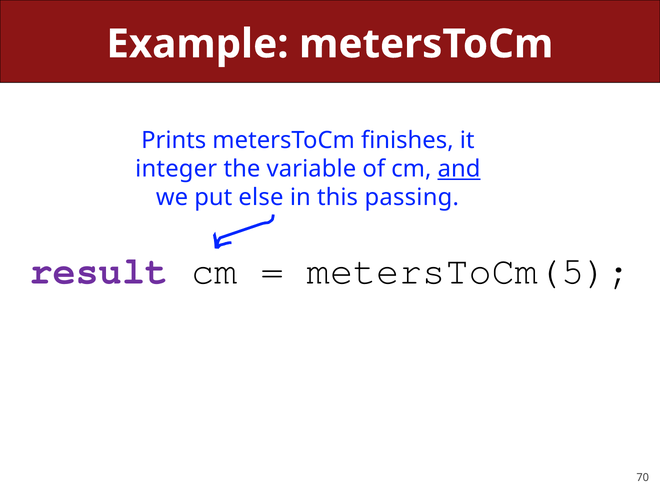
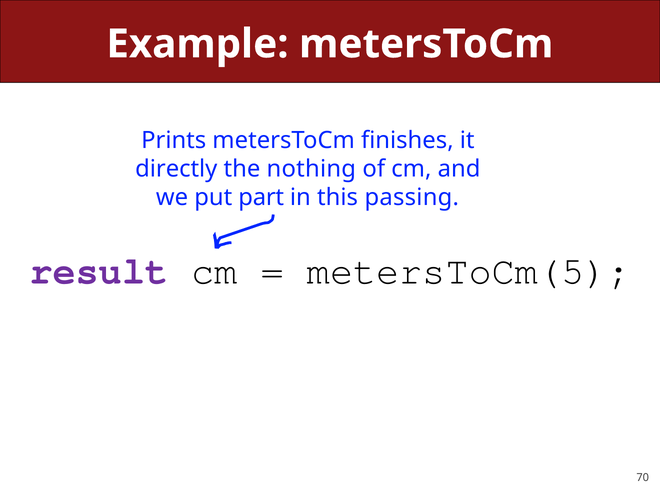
integer: integer -> directly (176, 169)
variable: variable -> nothing (311, 169)
and underline: present -> none (459, 169)
else: else -> part (261, 198)
